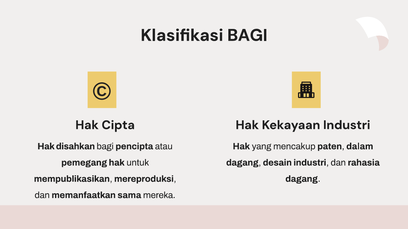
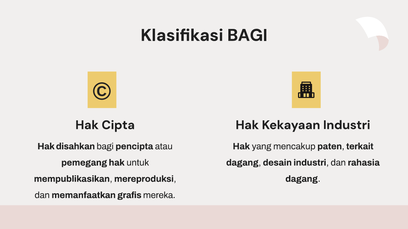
dalam: dalam -> terkait (360, 147)
sama: sama -> grafis (129, 196)
